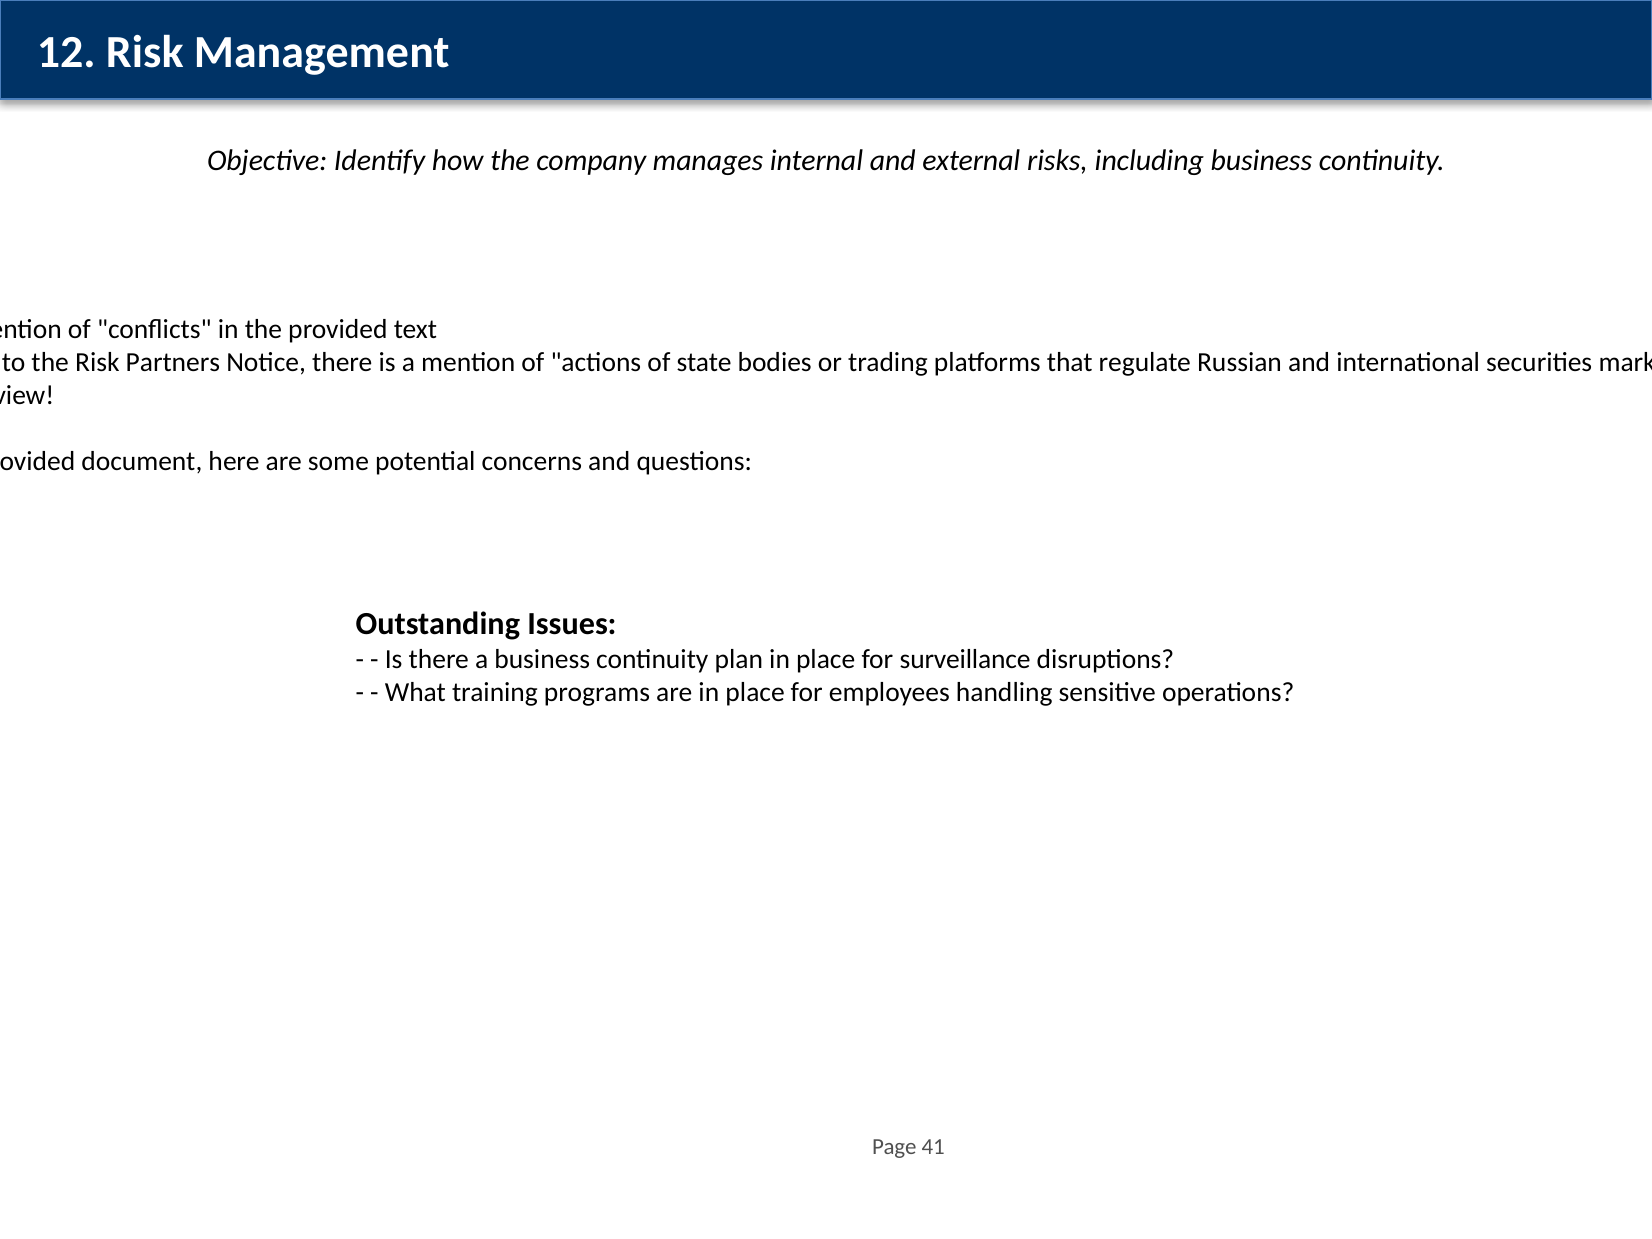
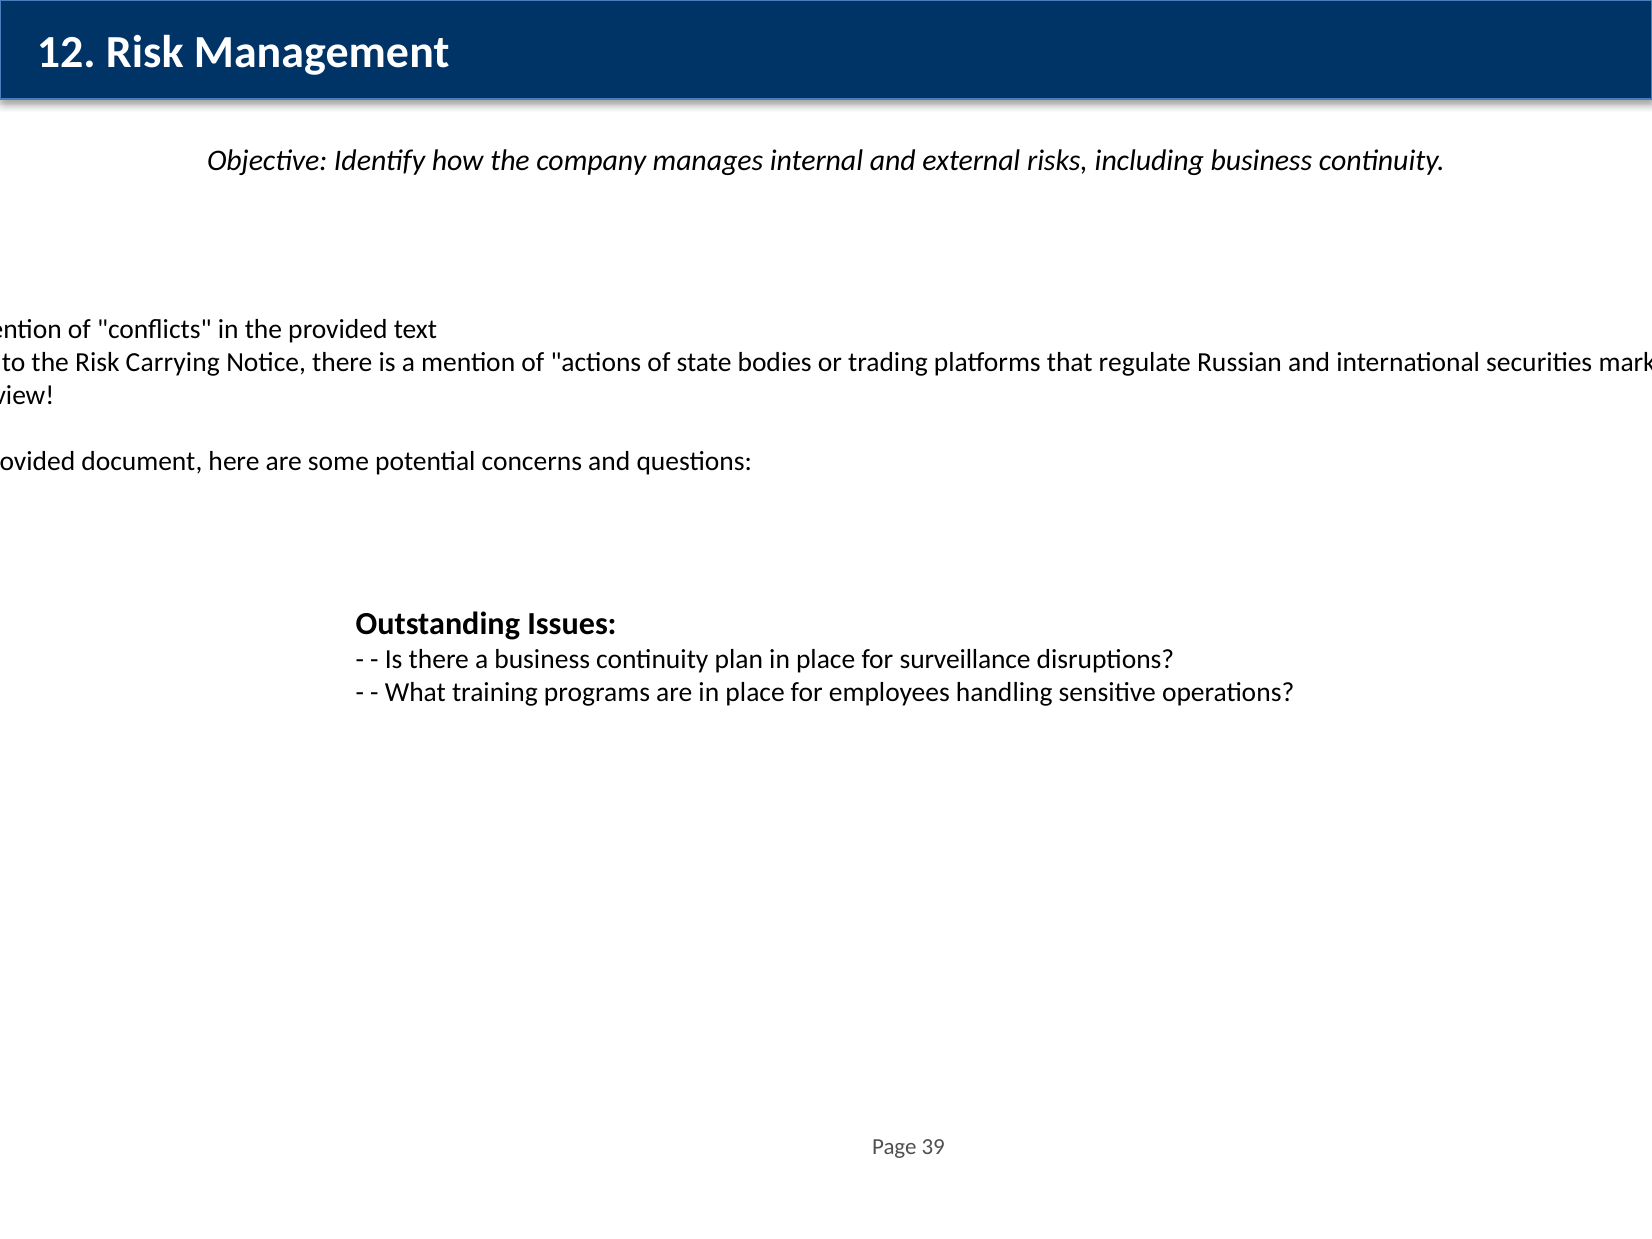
Partners: Partners -> Carrying (173, 362)
41: 41 -> 39 (933, 1147)
